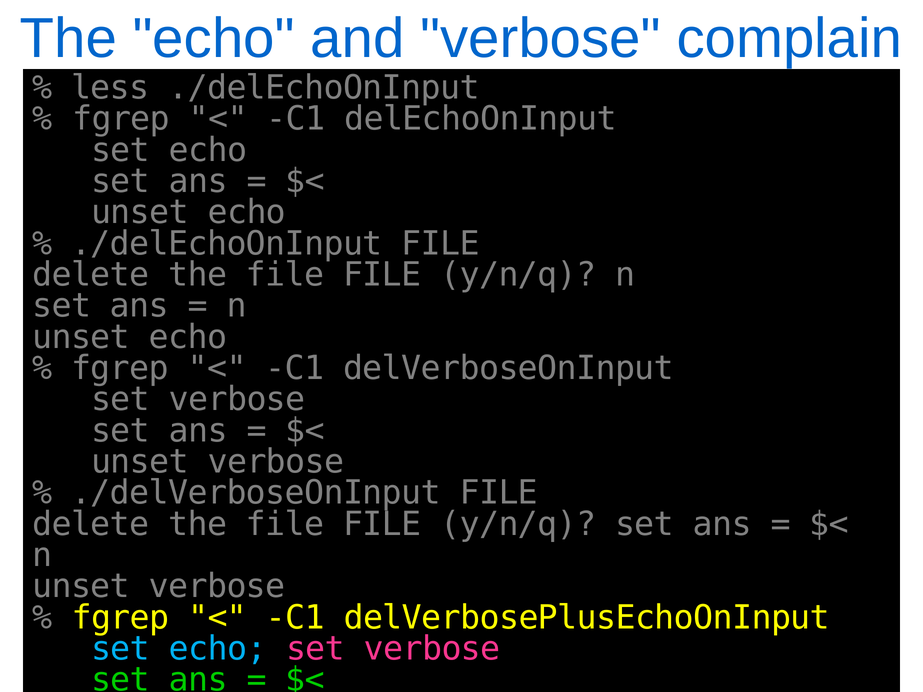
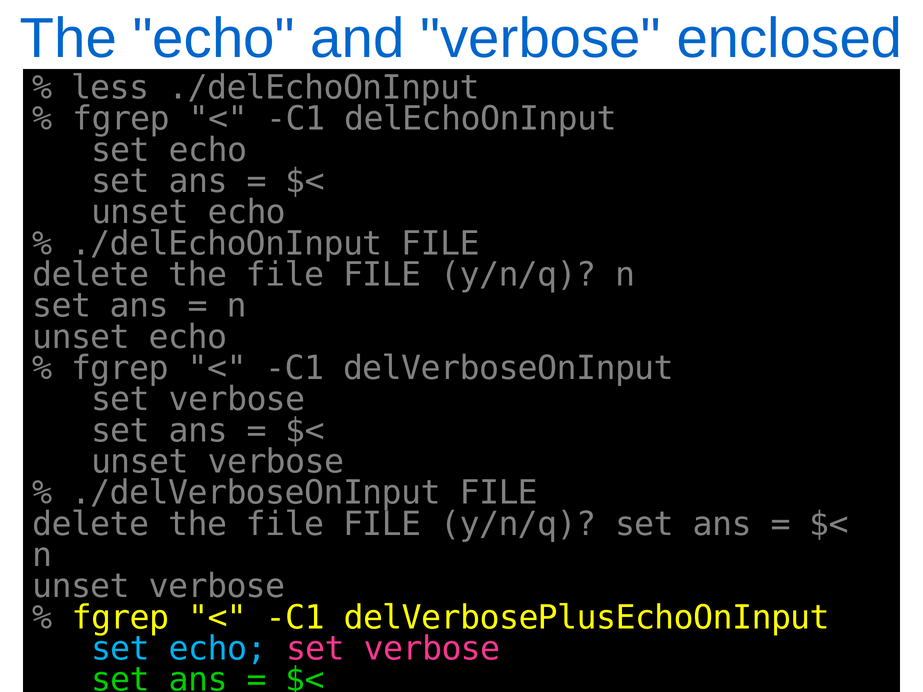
complain: complain -> enclosed (789, 39)
